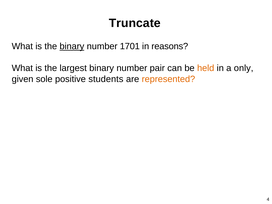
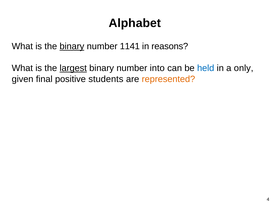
Truncate: Truncate -> Alphabet (135, 23)
1701: 1701 -> 1141 (130, 46)
largest underline: none -> present (73, 68)
pair: pair -> into (157, 68)
held colour: orange -> blue (206, 68)
sole: sole -> final (44, 79)
